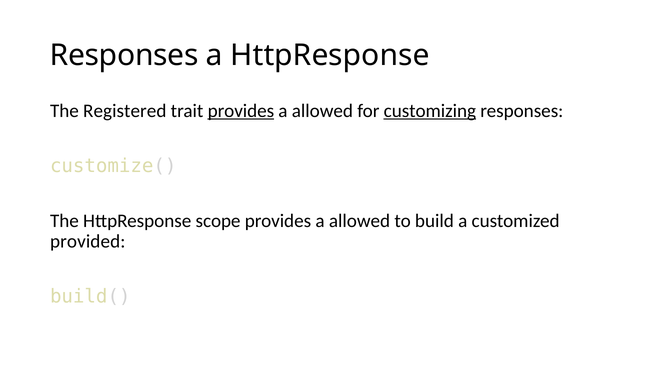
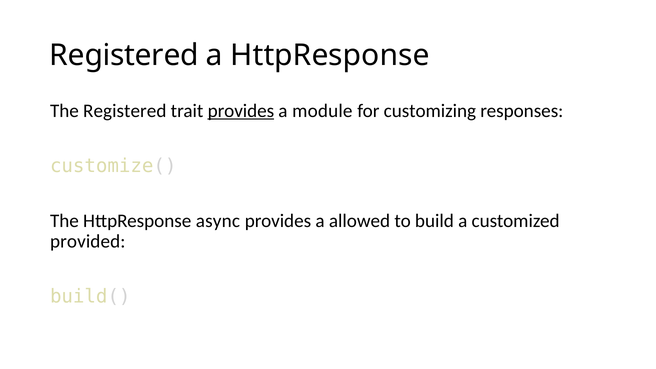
Responses: Responses -> Registered (124, 55)
allowed: allowed -> module (322, 111)
customizing underline: present -> none (430, 111)
scope: scope -> async (218, 221)
